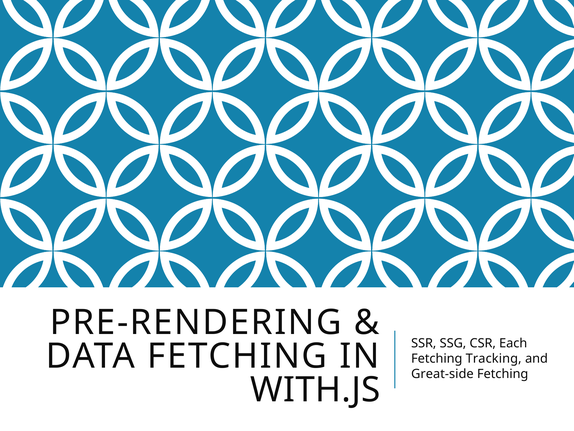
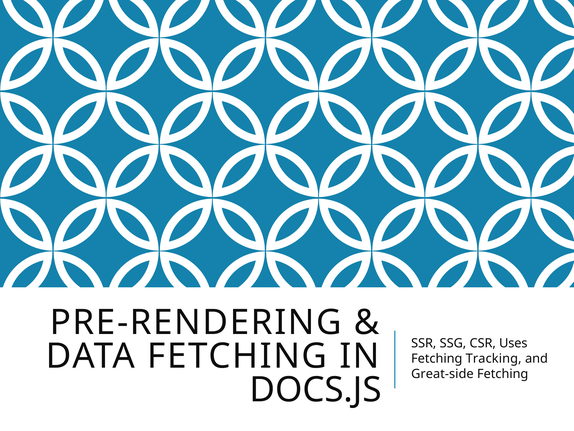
Each: Each -> Uses (513, 343)
WITH.JS: WITH.JS -> DOCS.JS (316, 389)
